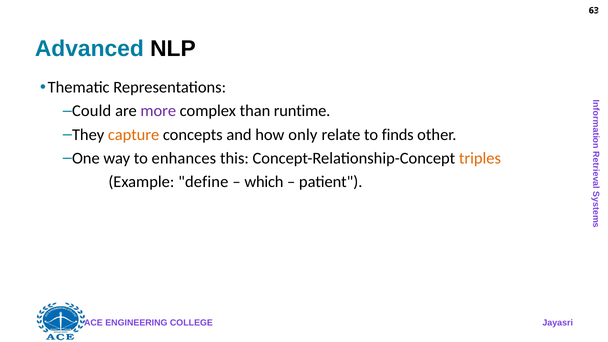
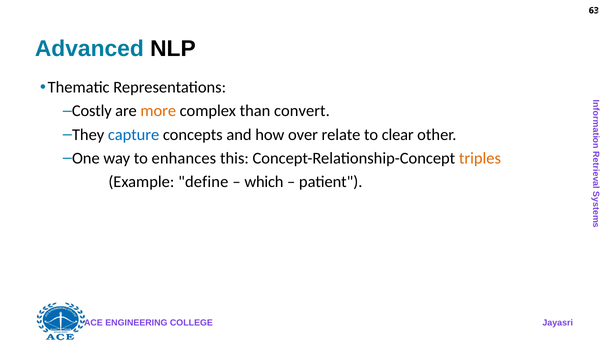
Could: Could -> Costly (92, 111)
more colour: purple -> orange (158, 111)
runtime: runtime -> convert (302, 111)
capture colour: orange -> blue (134, 135)
only: only -> over (303, 135)
finds: finds -> clear (398, 135)
